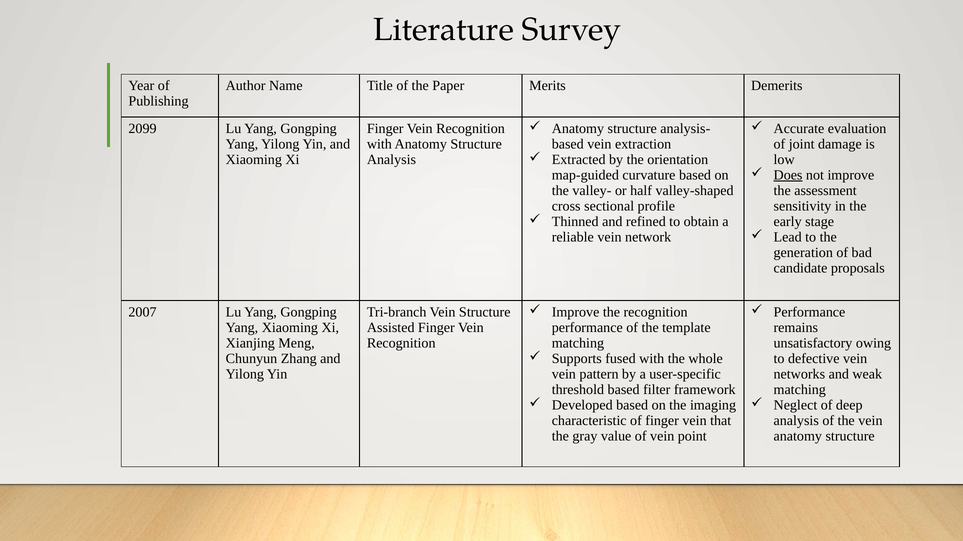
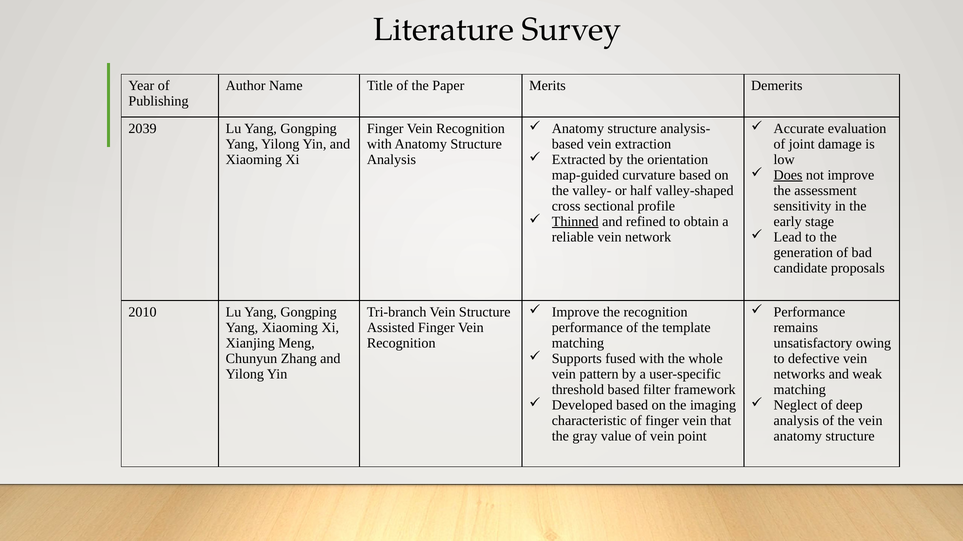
2099: 2099 -> 2039 (143, 129)
Thinned underline: none -> present (575, 222)
2007: 2007 -> 2010 (143, 313)
